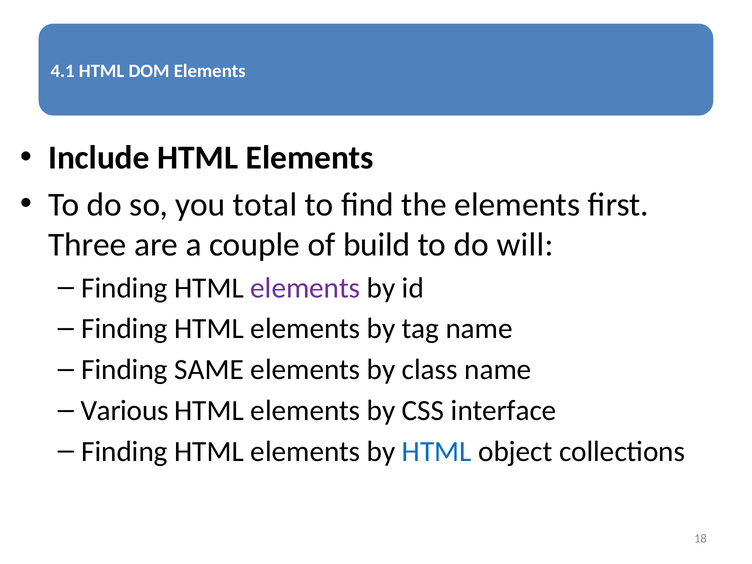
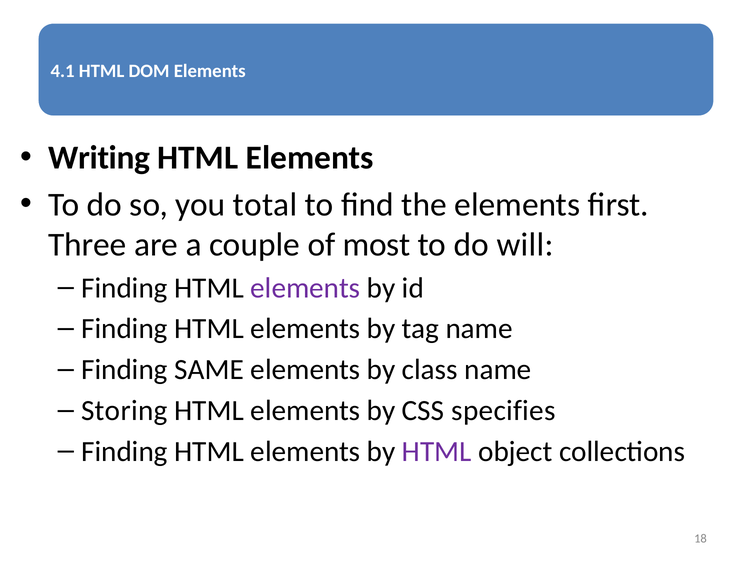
Include: Include -> Writing (99, 158)
build: build -> most (377, 245)
Various: Various -> Storing (124, 411)
interface: interface -> specifies (503, 411)
HTML colour: blue -> purple (437, 451)
